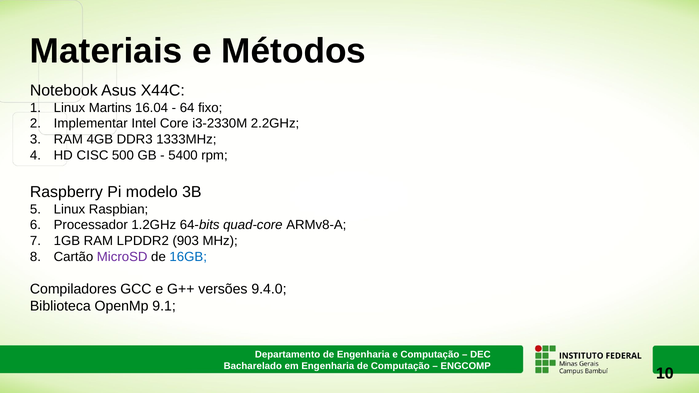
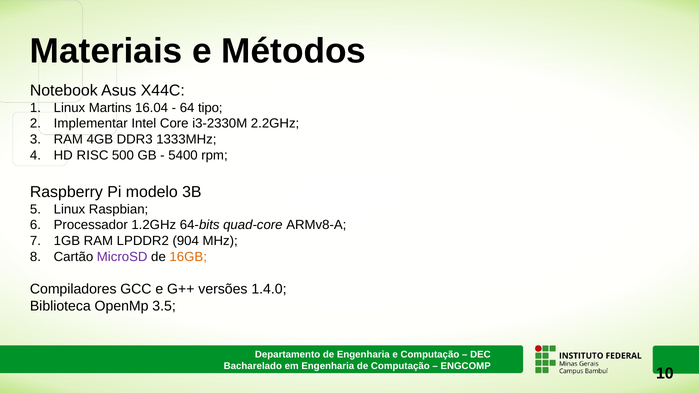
fixo: fixo -> tipo (210, 108)
CISC: CISC -> RISC (93, 155)
903: 903 -> 904 (186, 241)
16GB colour: blue -> orange (188, 257)
9.4.0: 9.4.0 -> 1.4.0 (269, 289)
9.1: 9.1 -> 3.5 (164, 306)
